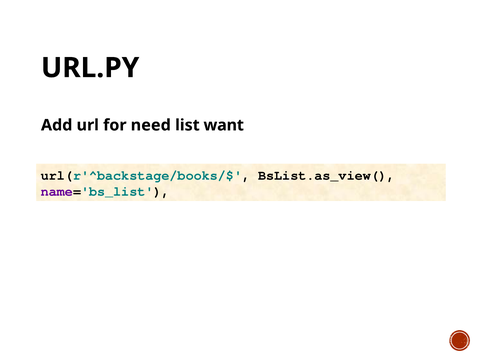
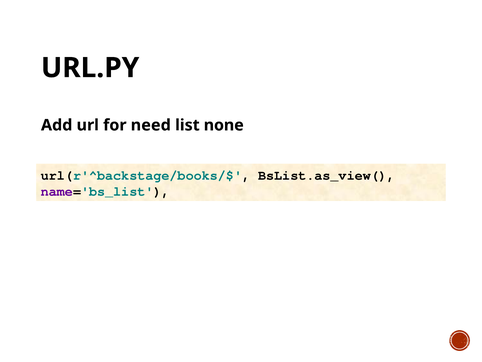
want: want -> none (224, 125)
